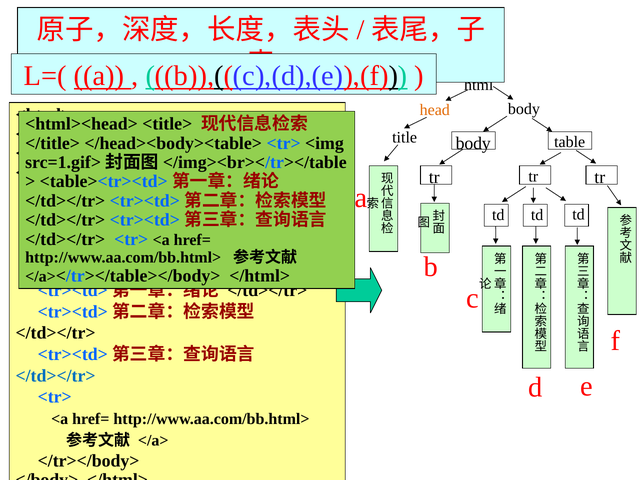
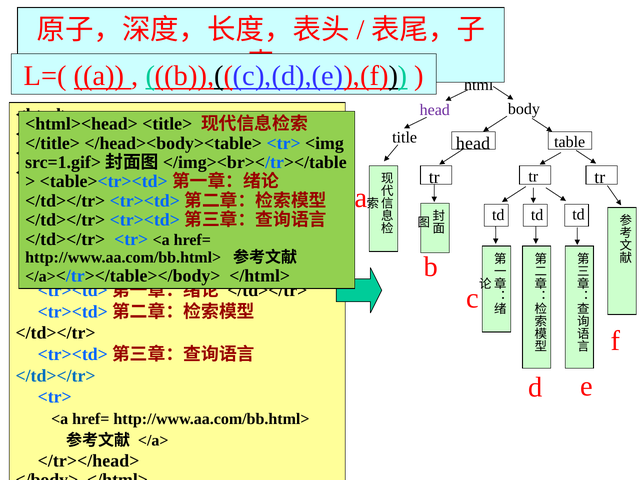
head colour: orange -> purple (435, 110)
title body: body -> head (473, 143)
</tr></body>: </tr></body> -> </tr></head> (89, 461)
